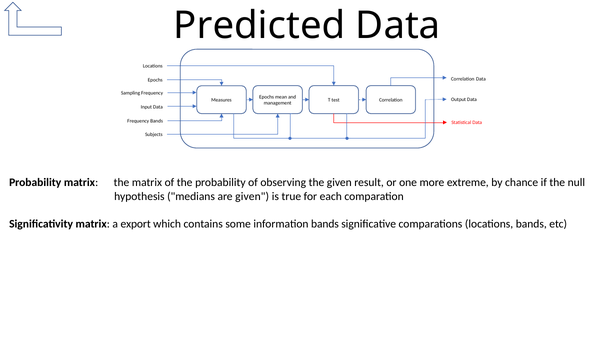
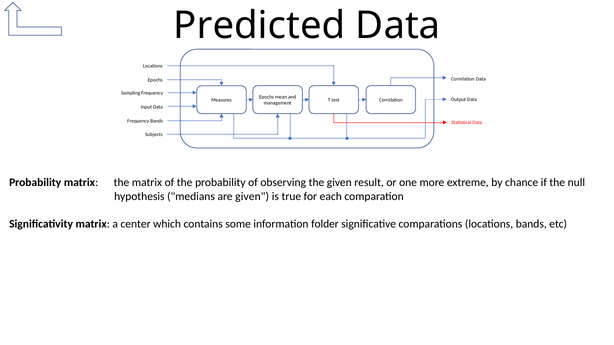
export: export -> center (136, 224)
information bands: bands -> folder (325, 224)
